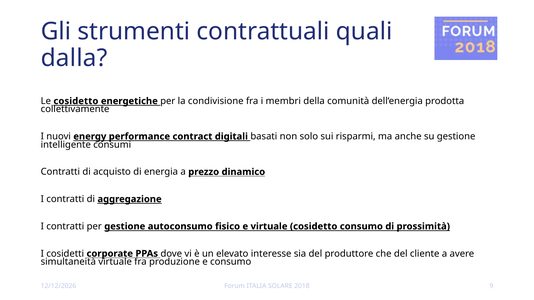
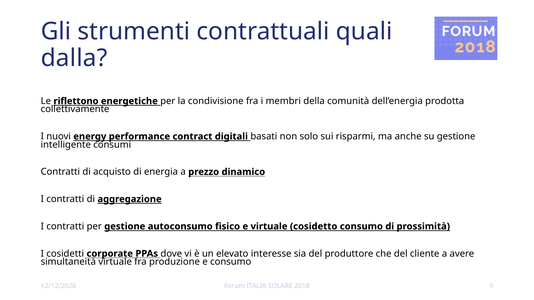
Le cosidetto: cosidetto -> riflettono (76, 101)
